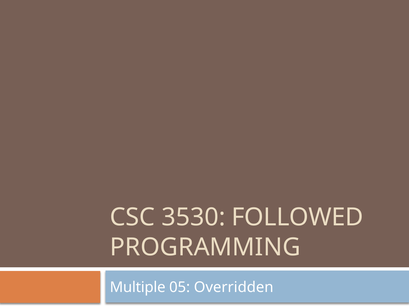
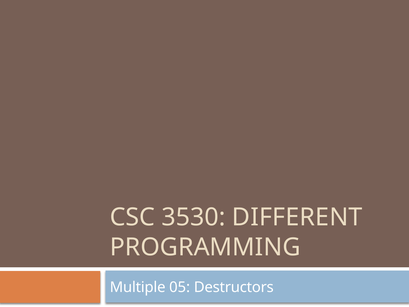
FOLLOWED: FOLLOWED -> DIFFERENT (297, 217)
Overridden: Overridden -> Destructors (234, 287)
